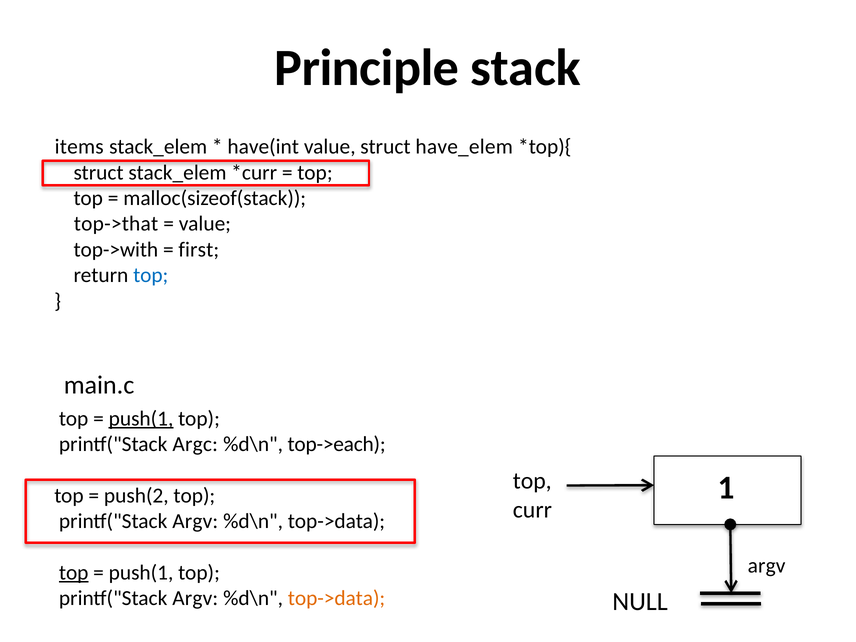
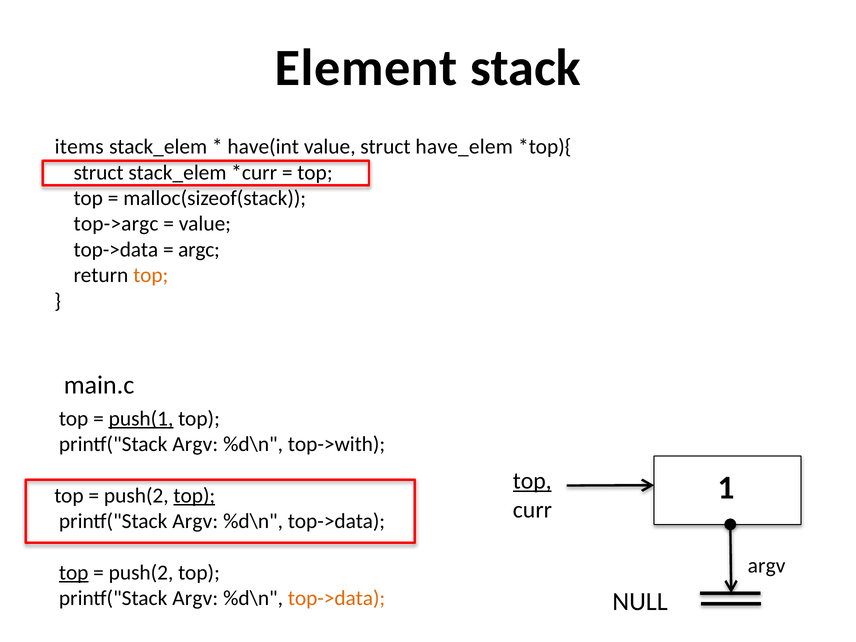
Principle: Principle -> Element (366, 68)
top->that: top->that -> top->argc (116, 224)
top->with: top->with -> top->data (116, 250)
first: first -> argc (199, 250)
top colour: blue -> orange (151, 275)
Argc: Argc -> Argv (195, 444)
top->each: top->each -> top->with (336, 444)
top underline: none -> present (532, 481)
top underline: none -> present (194, 496)
push(1: push(1 -> push(2 (141, 573)
